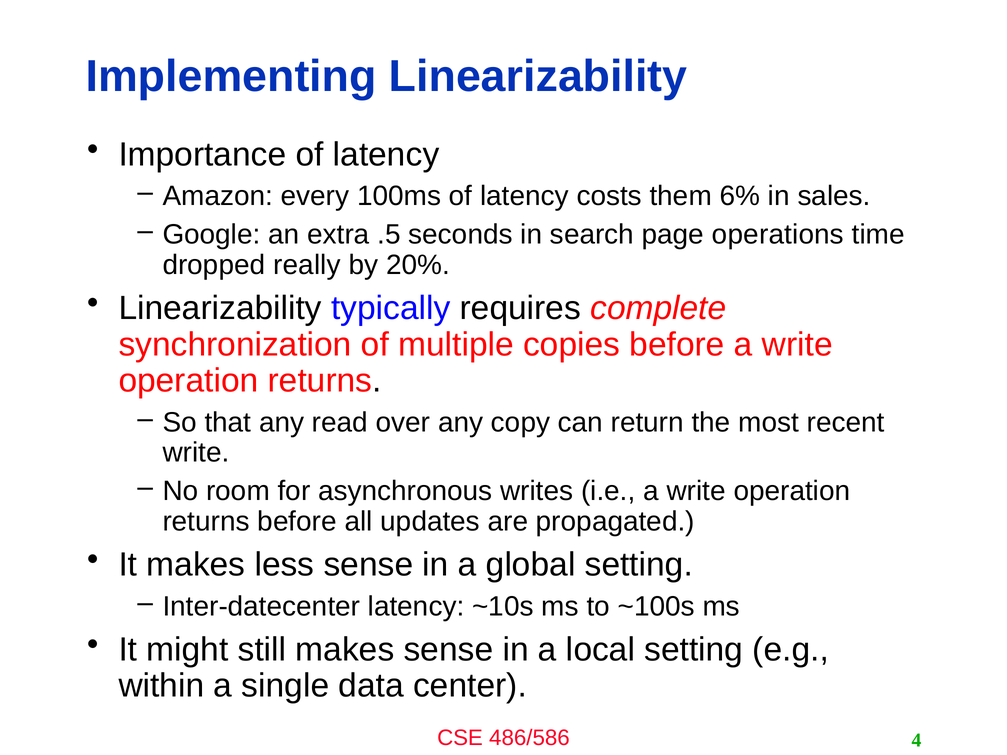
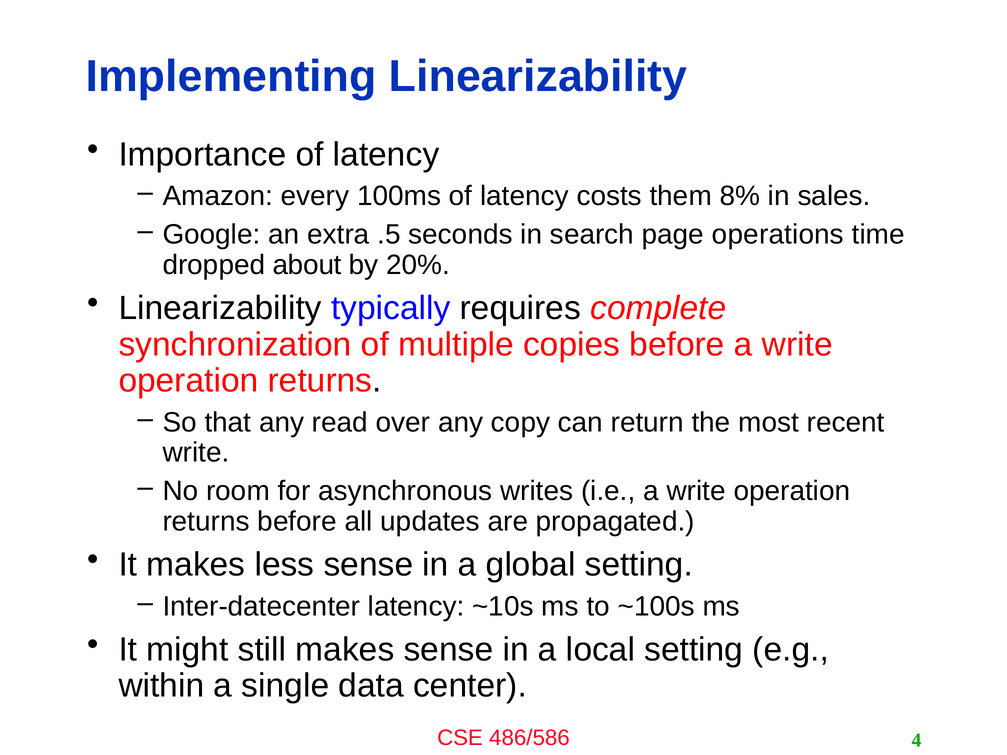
6%: 6% -> 8% (740, 196)
really: really -> about (307, 265)
